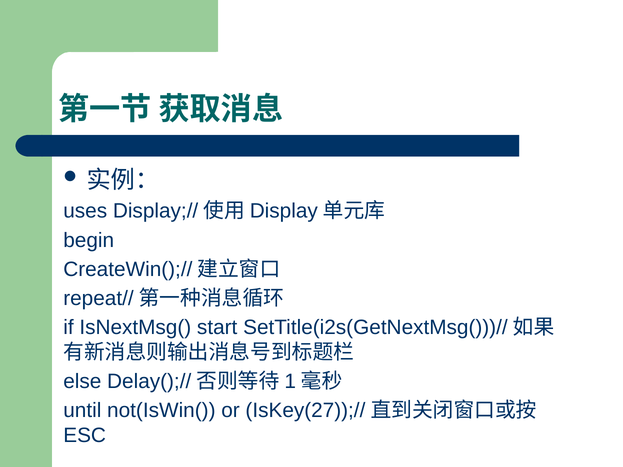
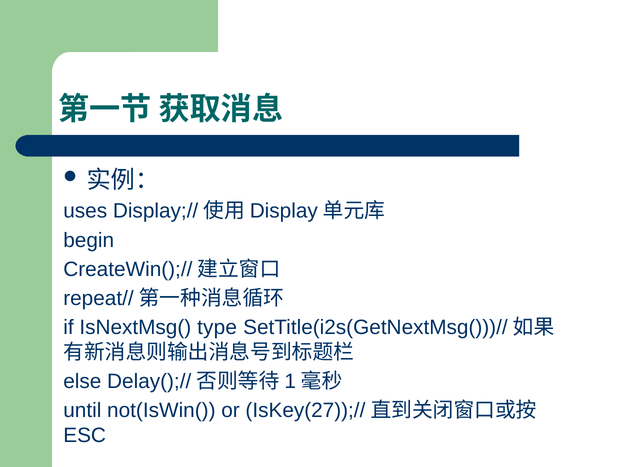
start: start -> type (217, 327)
